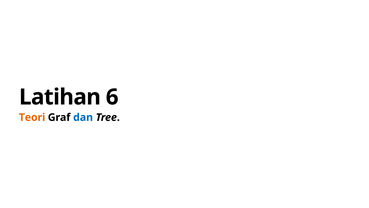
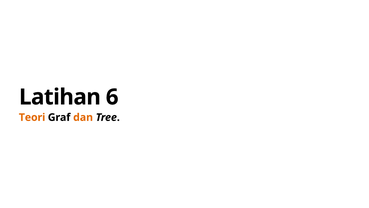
dan colour: blue -> orange (83, 117)
